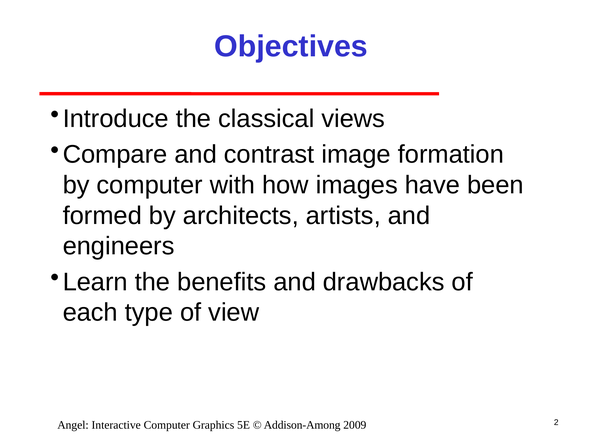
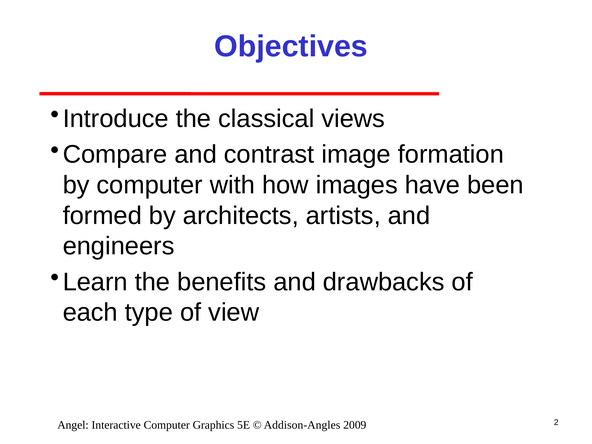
Addison-Among: Addison-Among -> Addison-Angles (302, 425)
